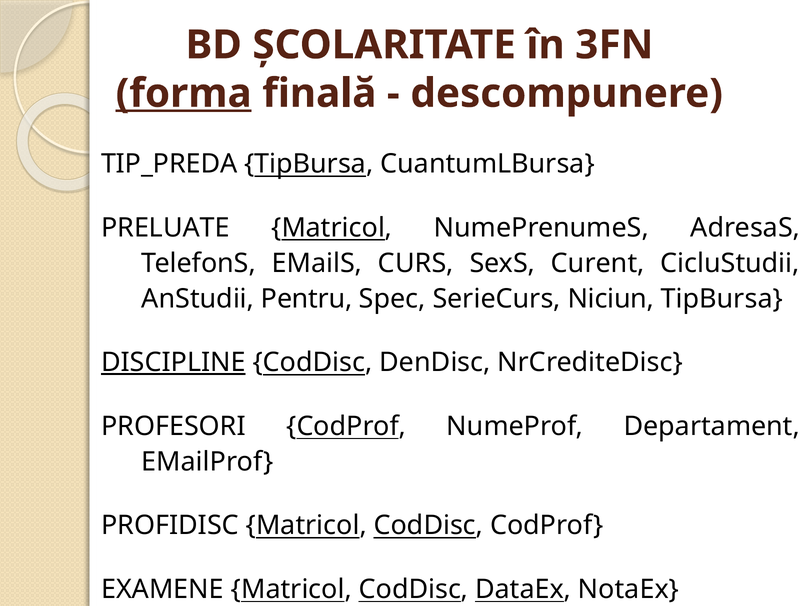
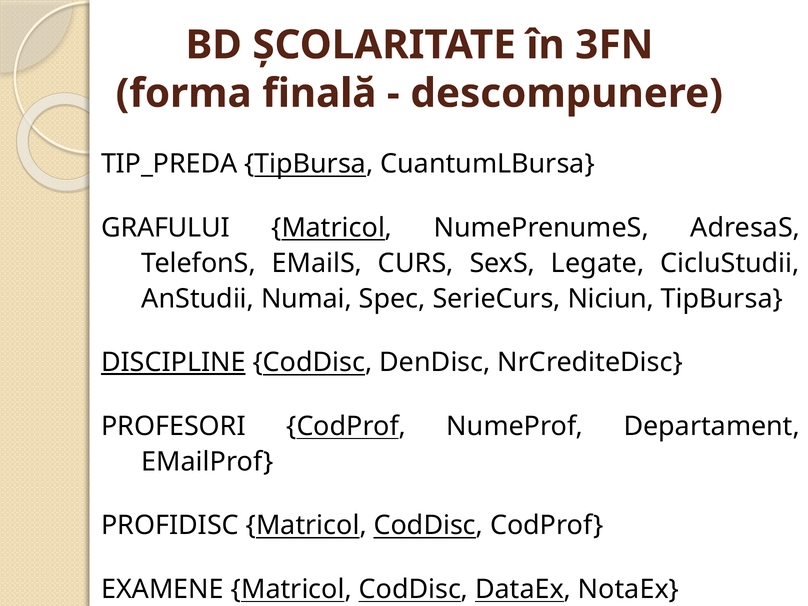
forma underline: present -> none (184, 93)
PRELUATE: PRELUATE -> GRAFULUI (165, 228)
Curent: Curent -> Legate (598, 263)
Pentru: Pentru -> Numai (307, 299)
